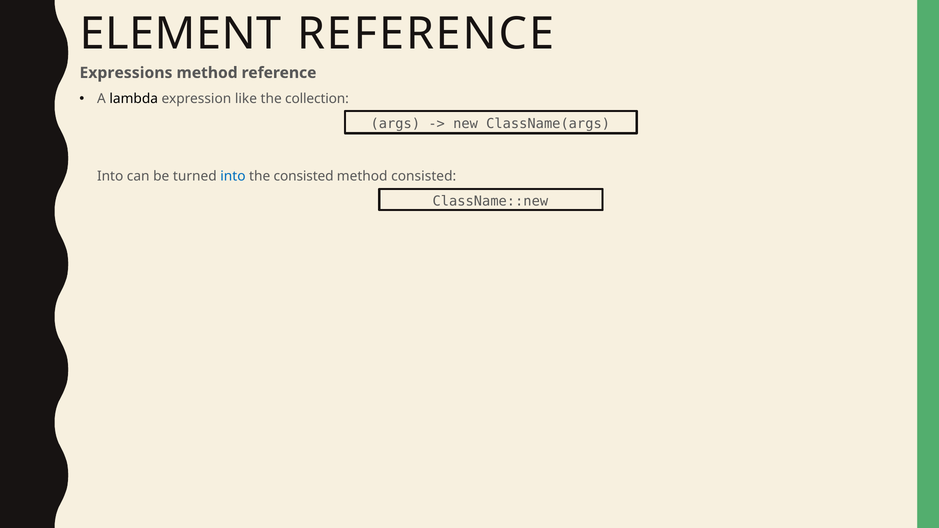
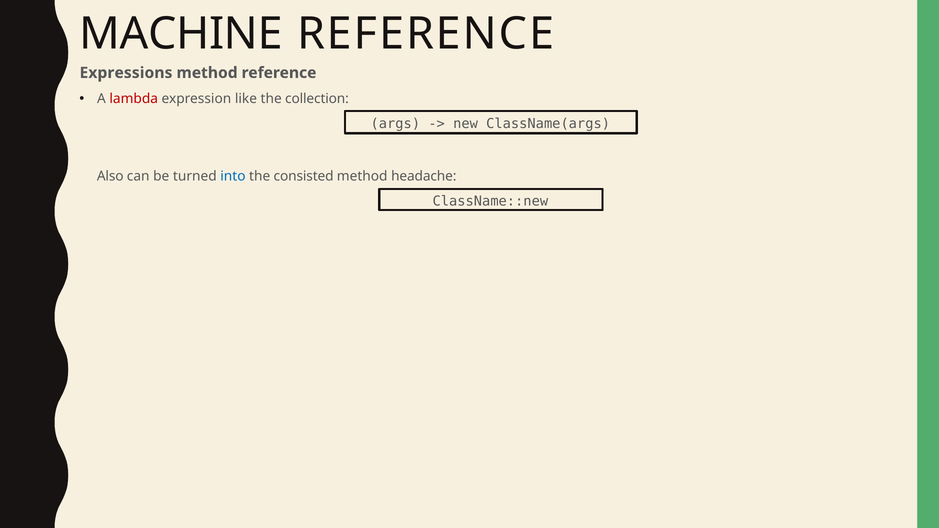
ELEMENT: ELEMENT -> MACHINE (181, 34)
lambda colour: black -> red (134, 99)
Into: Into -> Also (110, 176)
method consisted: consisted -> headache (424, 176)
